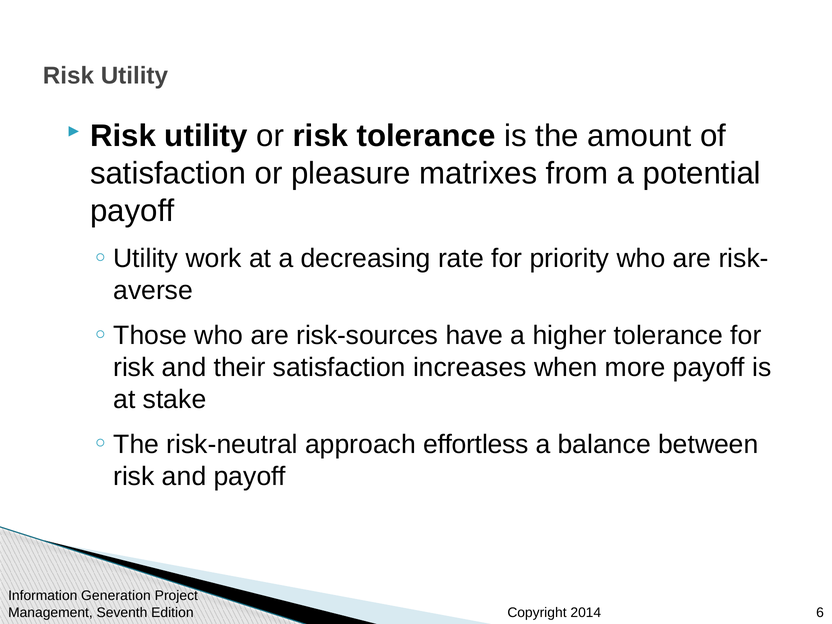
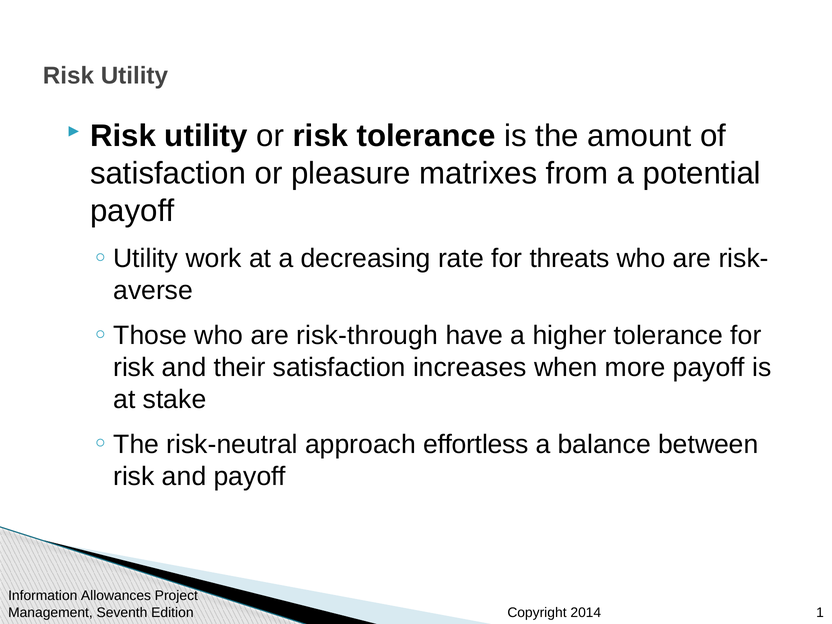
priority: priority -> threats (570, 259)
risk-sources: risk-sources -> risk-through (367, 336)
Generation: Generation -> Allowances (116, 596)
6: 6 -> 1 (820, 613)
